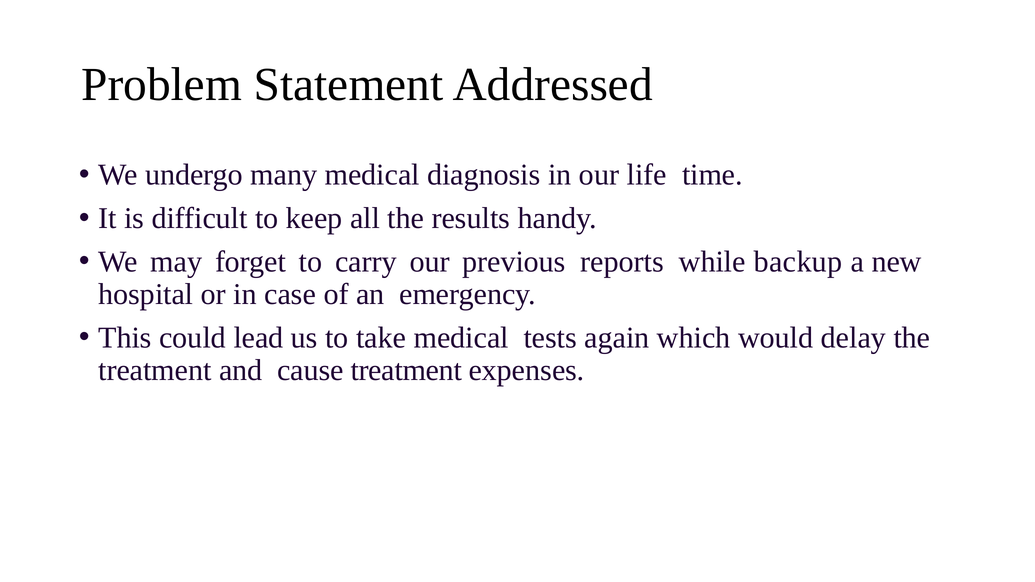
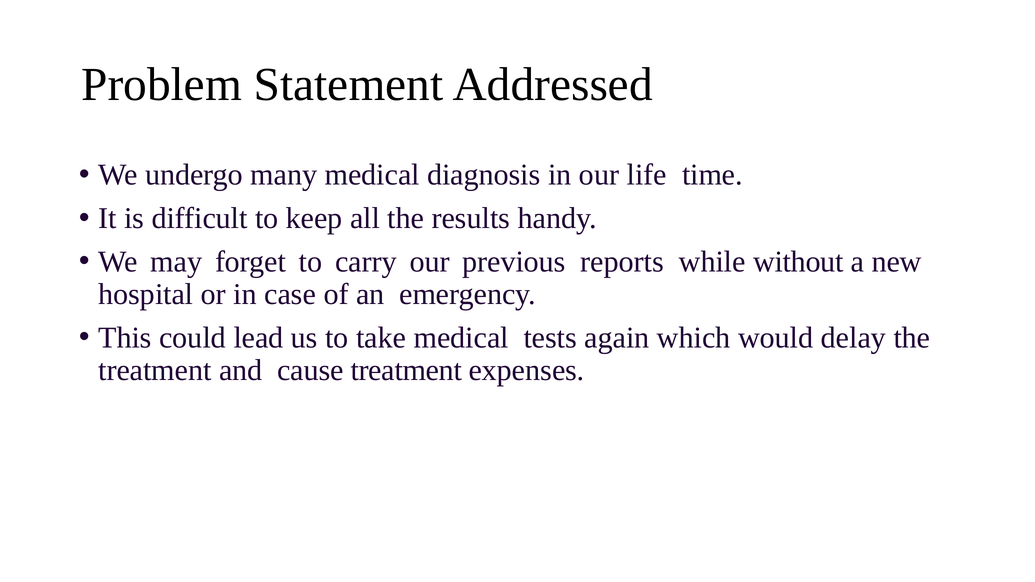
backup: backup -> without (798, 262)
